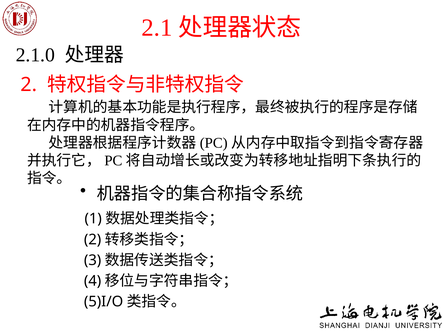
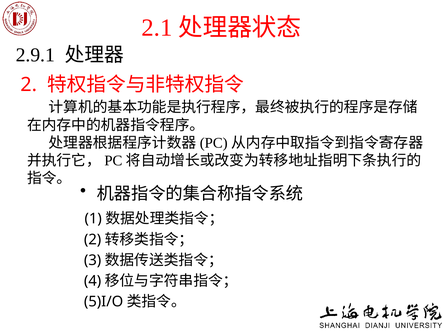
2.1.0: 2.1.0 -> 2.9.1 (35, 55)
